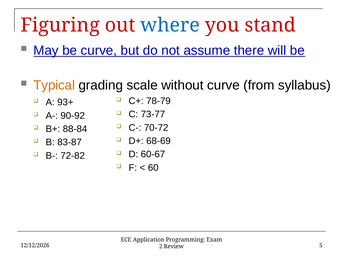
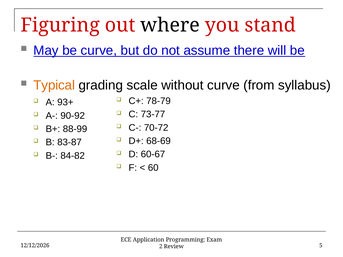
where colour: blue -> black (170, 25)
88-84: 88-84 -> 88-99 (75, 129)
72-82: 72-82 -> 84-82 (73, 156)
